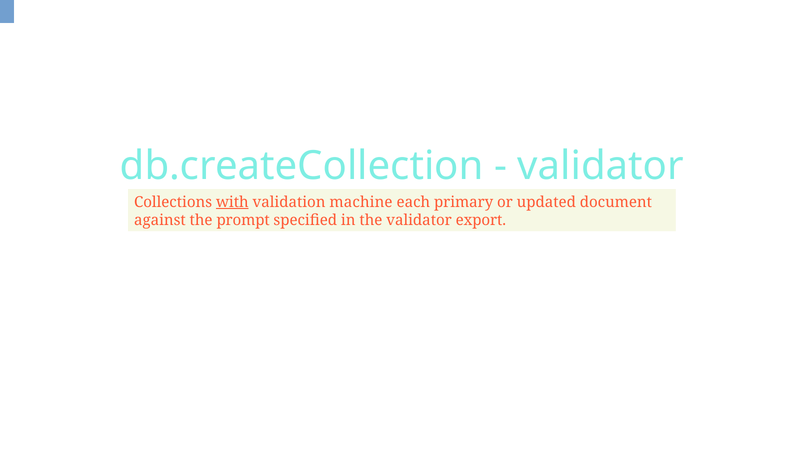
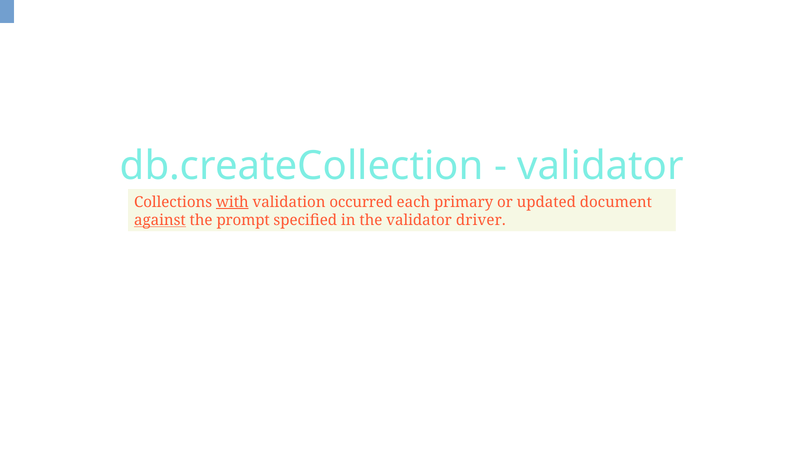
machine: machine -> occurred (361, 202)
against underline: none -> present (160, 220)
export: export -> driver (481, 220)
